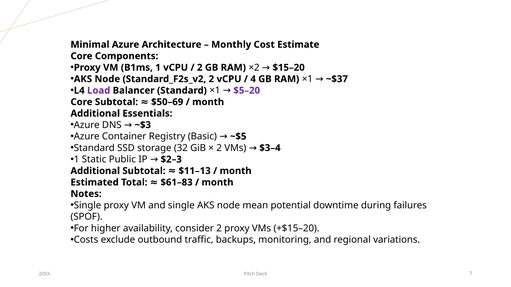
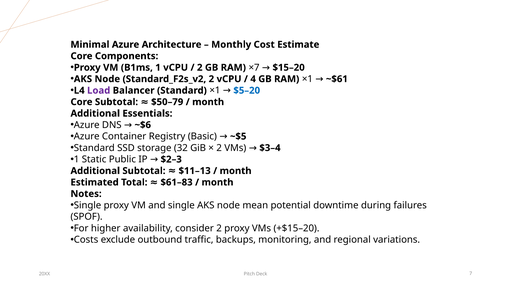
×2: ×2 -> ×7 (254, 68)
~$37: ~$37 -> ~$61 (337, 79)
$5–20 colour: purple -> blue (247, 91)
$50–69: $50–69 -> $50–79 (167, 102)
~$3: ~$3 -> ~$6 (143, 125)
